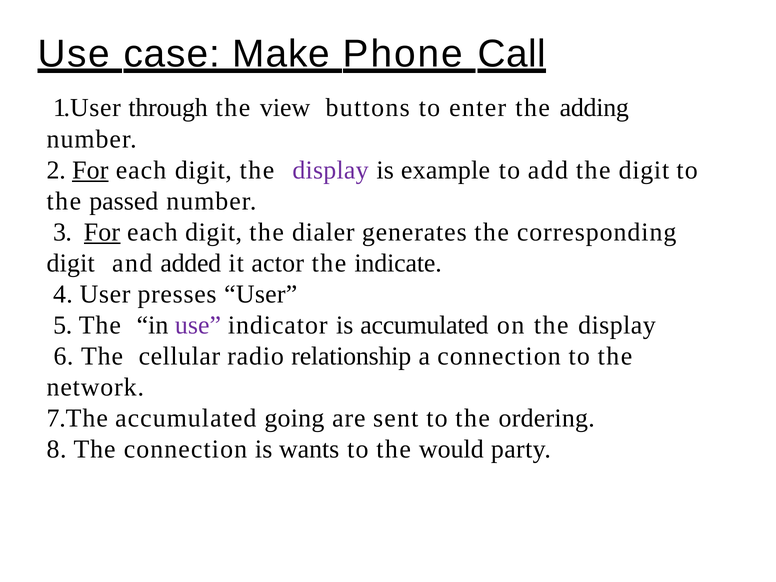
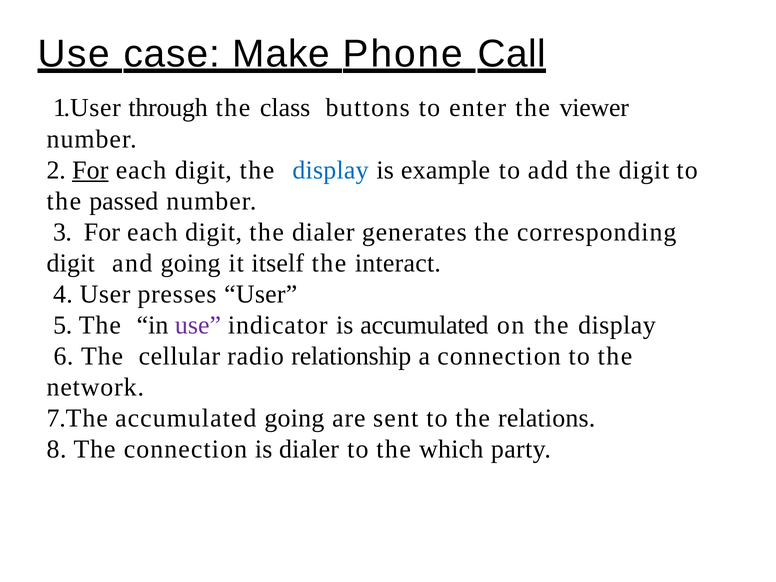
view: view -> class (285, 108)
adding: adding -> viewer (594, 108)
display colour: purple -> blue (331, 170)
For underline: present -> none (102, 232)
and added: added -> going (191, 263)
actor: actor -> itself (278, 263)
indicate: indicate -> interact (398, 263)
ordering: ordering -> relations (547, 418)
is wants: wants -> dialer (309, 449)
would: would -> which (451, 449)
